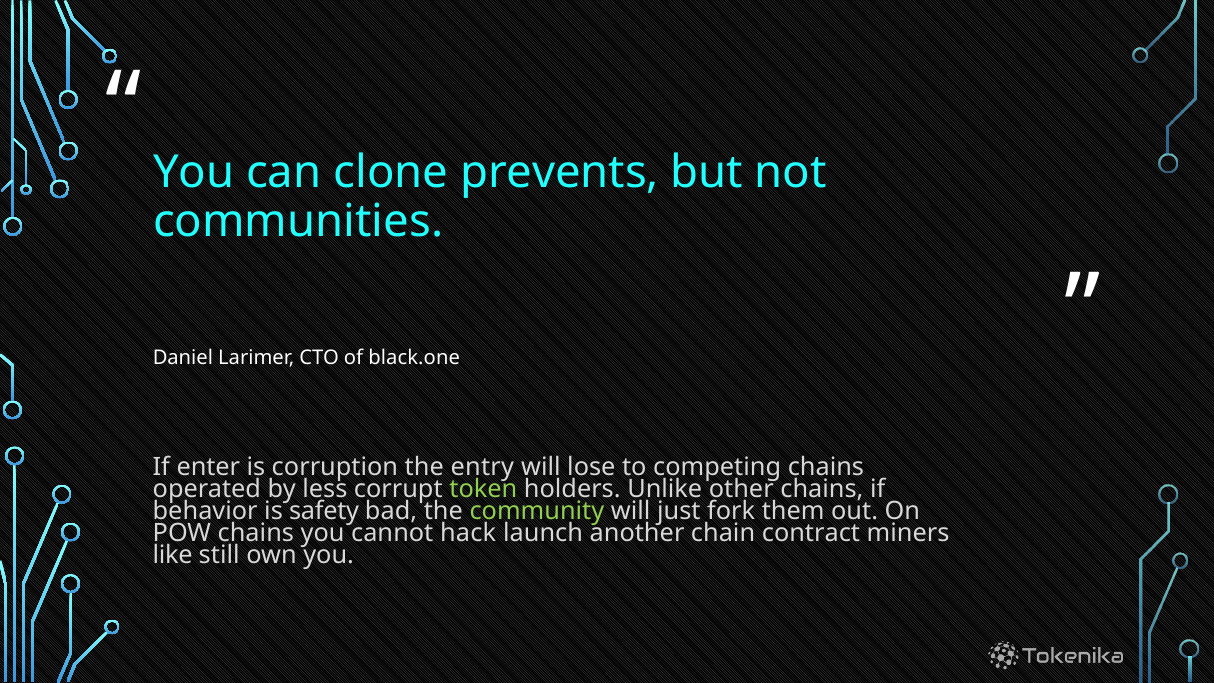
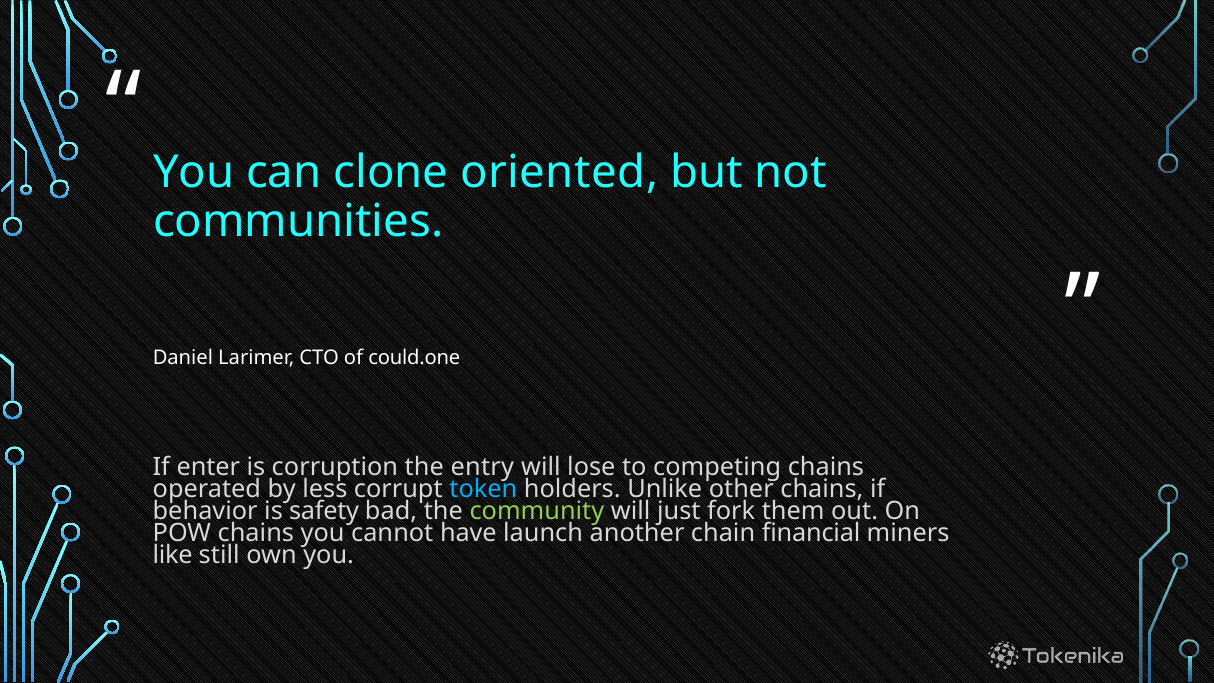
prevents: prevents -> oriented (559, 173)
black.one: black.one -> could.one (414, 357)
token colour: light green -> light blue (483, 489)
hack: hack -> have (468, 533)
contract: contract -> financial (811, 533)
